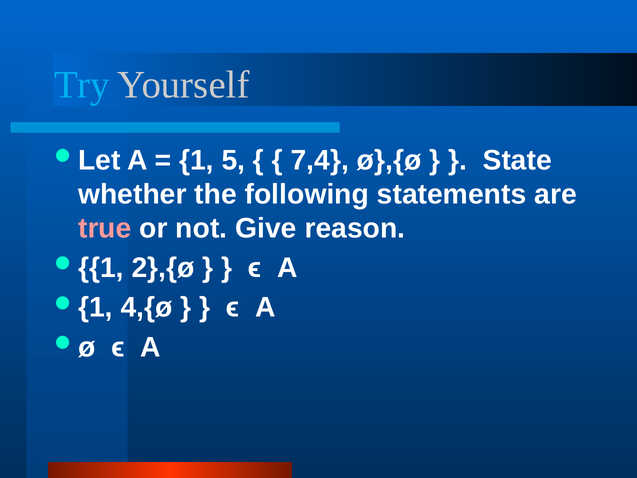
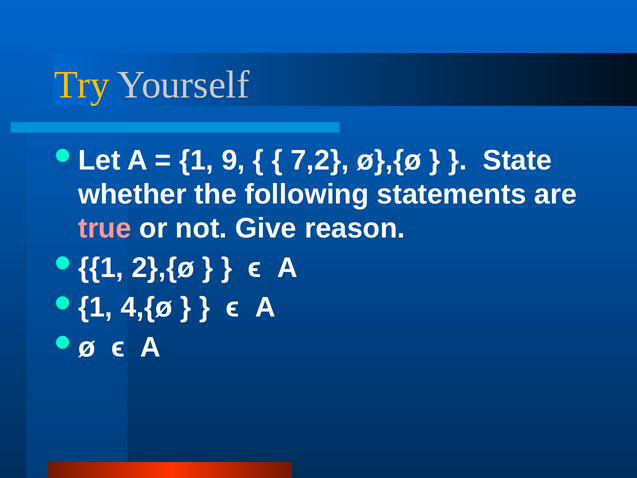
Try colour: light blue -> yellow (82, 85)
5: 5 -> 9 (233, 160)
7,4: 7,4 -> 7,2 (320, 160)
